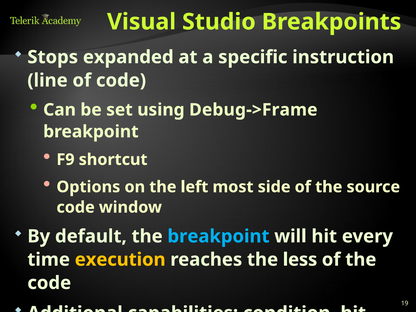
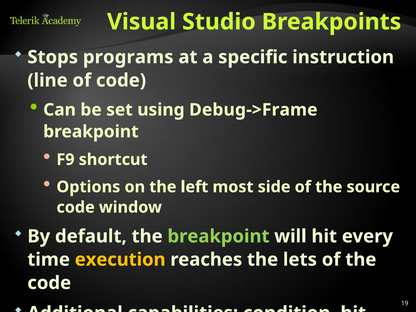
expanded: expanded -> programs (128, 57)
breakpoint colour: light blue -> light green (218, 236)
less: less -> lets (300, 260)
